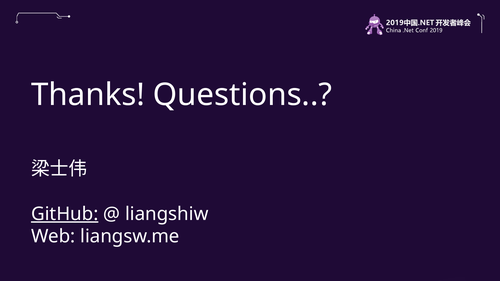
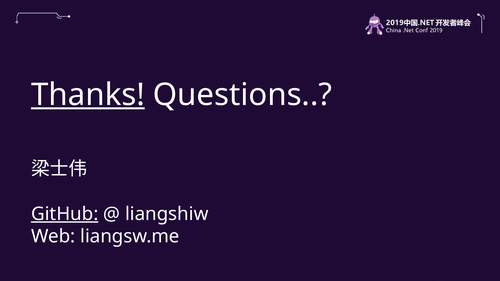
Thanks underline: none -> present (88, 95)
